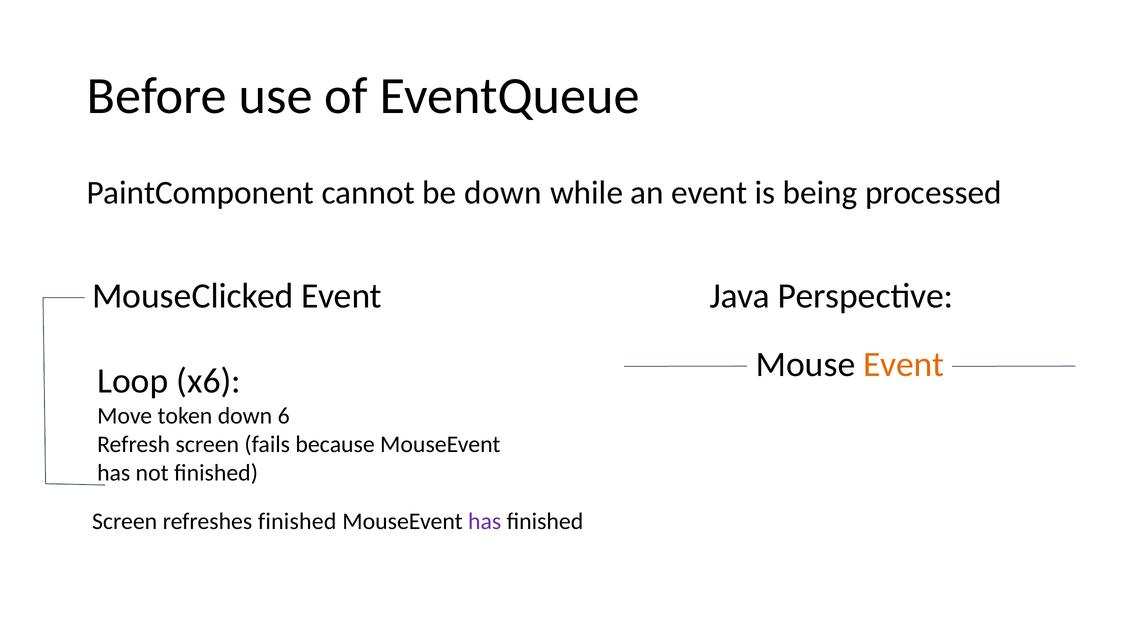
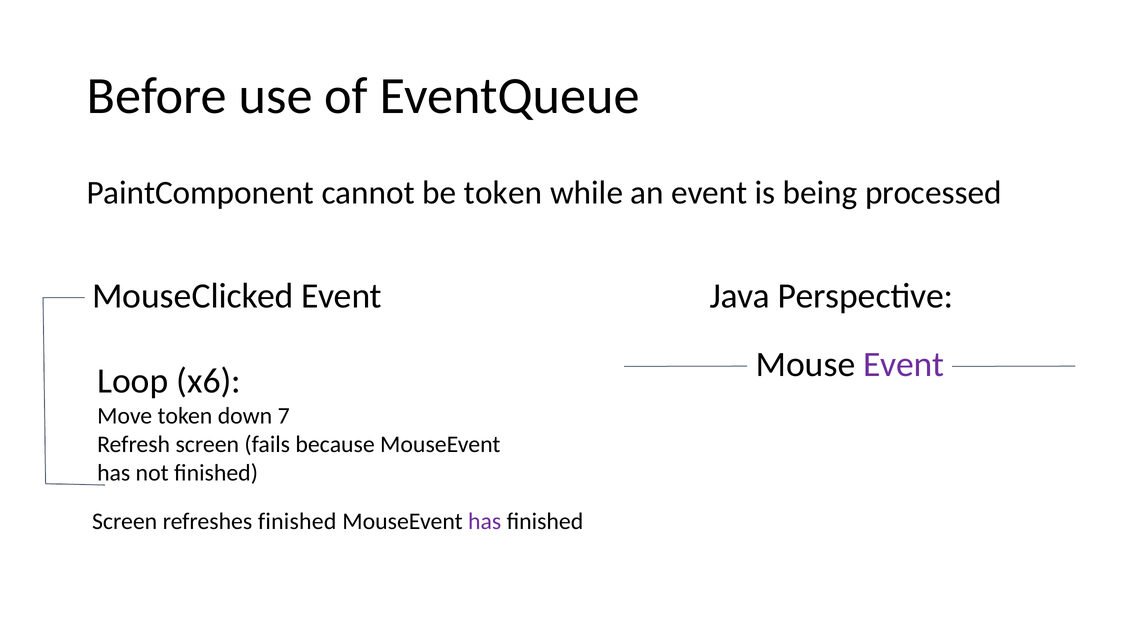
be down: down -> token (503, 193)
Event colour: orange -> purple (904, 364)
6: 6 -> 7 (284, 416)
